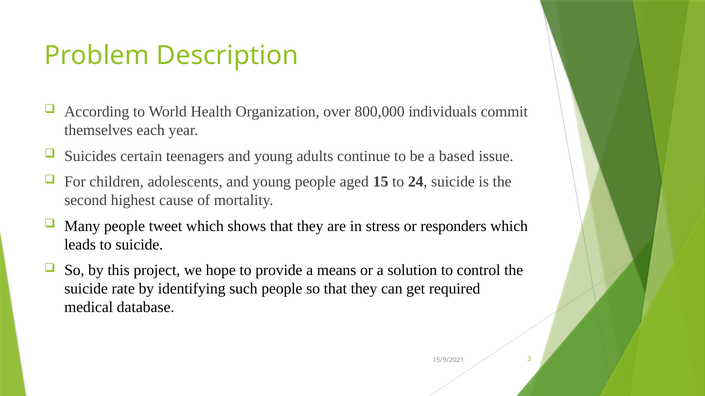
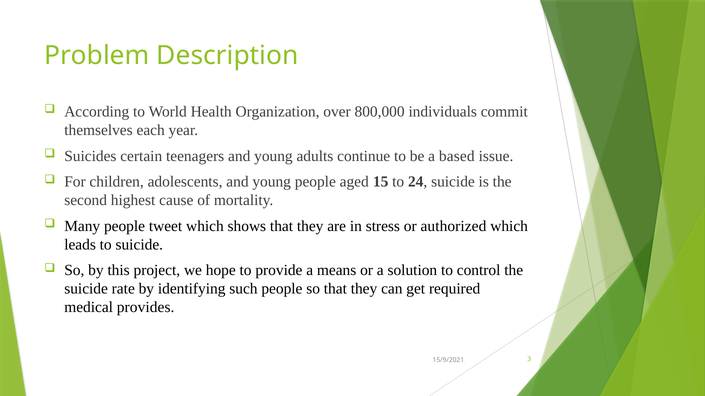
responders: responders -> authorized (453, 226)
database: database -> provides (146, 308)
